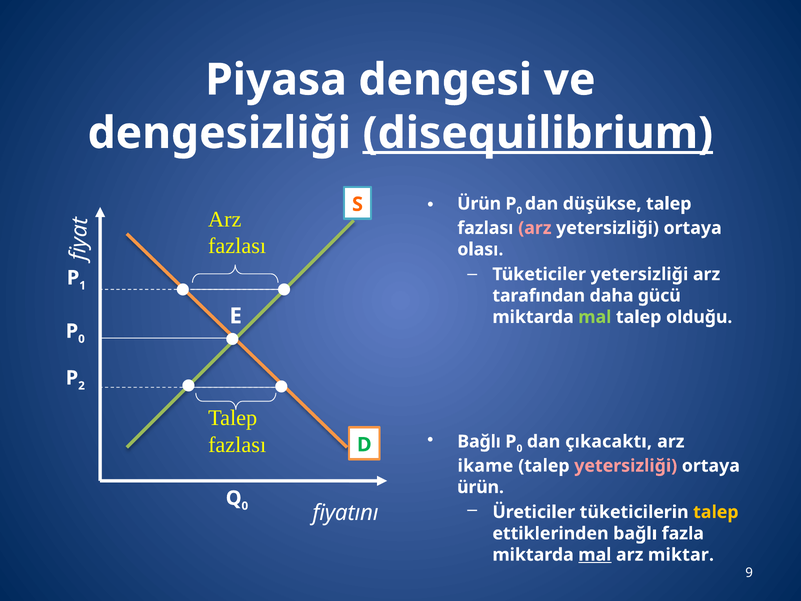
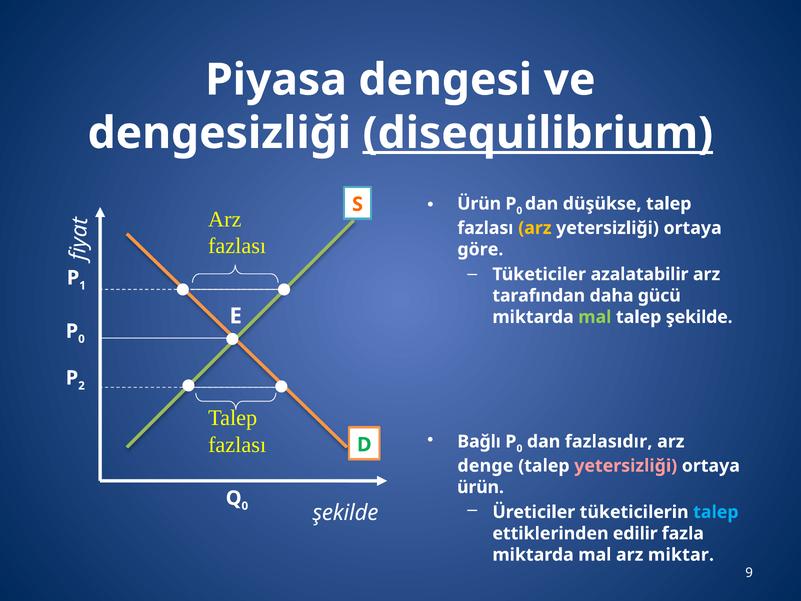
arz colour: pink -> yellow (535, 228)
olası: olası -> göre (480, 249)
Tüketiciler yetersizliği: yetersizliği -> azalatabilir (640, 274)
talep olduğu: olduğu -> şekilde (699, 317)
çıkacaktı: çıkacaktı -> fazlasıdır (609, 441)
ikame: ikame -> denge (485, 466)
talep colour: yellow -> light blue (716, 512)
fiyatını: fiyatını -> şekilde (345, 513)
ettiklerinden bağlı: bağlı -> edilir (635, 533)
mal underline: present -> none (595, 555)
